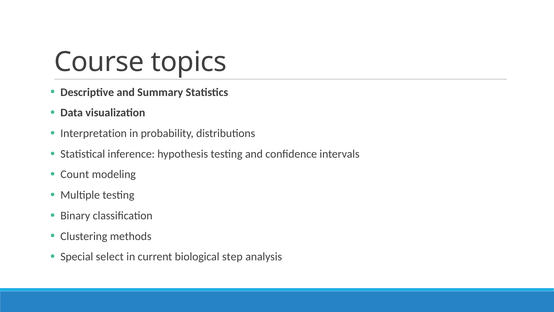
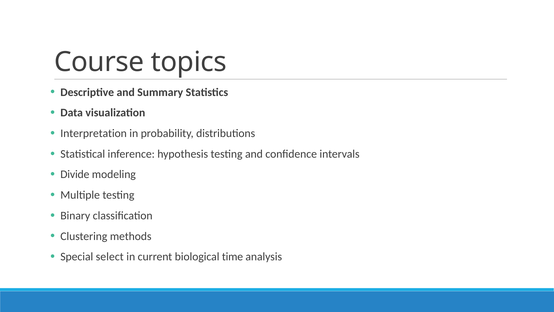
Count: Count -> Divide (75, 174)
step: step -> time (232, 256)
